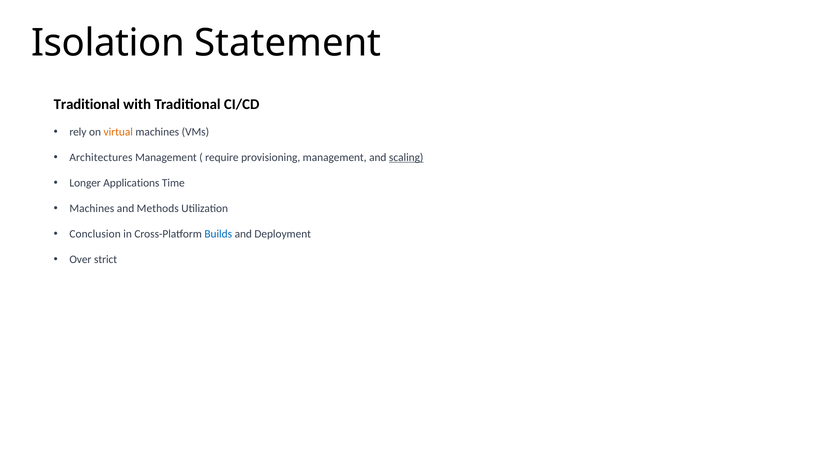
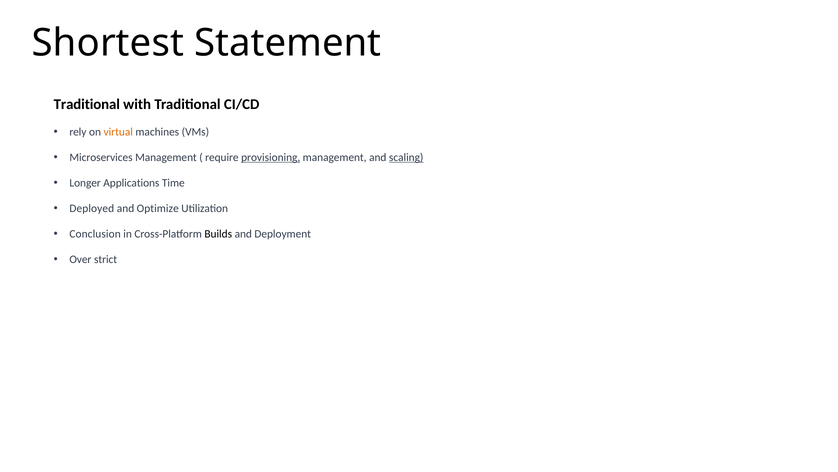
Isolation: Isolation -> Shortest (108, 43)
Architectures: Architectures -> Microservices (101, 157)
provisioning underline: none -> present (271, 157)
Machines: Machines -> Deployed (92, 208)
Methods: Methods -> Optimize (158, 208)
Builds colour: blue -> black (218, 234)
